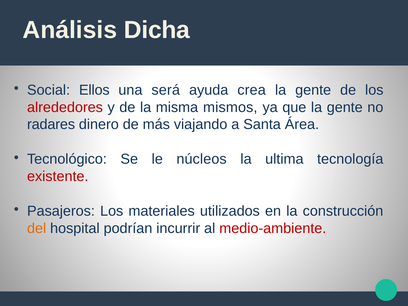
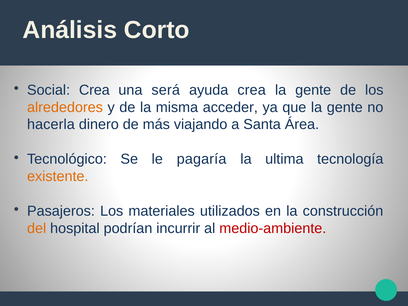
Dicha: Dicha -> Corto (157, 30)
Social Ellos: Ellos -> Crea (94, 90)
alrededores colour: red -> orange (65, 107)
mismos: mismos -> acceder (230, 107)
radares: radares -> hacerla (51, 125)
núcleos: núcleos -> pagaría (202, 159)
existente colour: red -> orange (58, 176)
